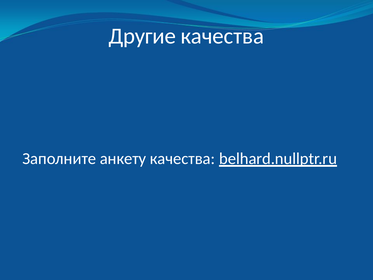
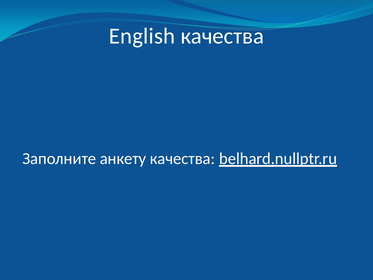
Другие: Другие -> English (142, 36)
